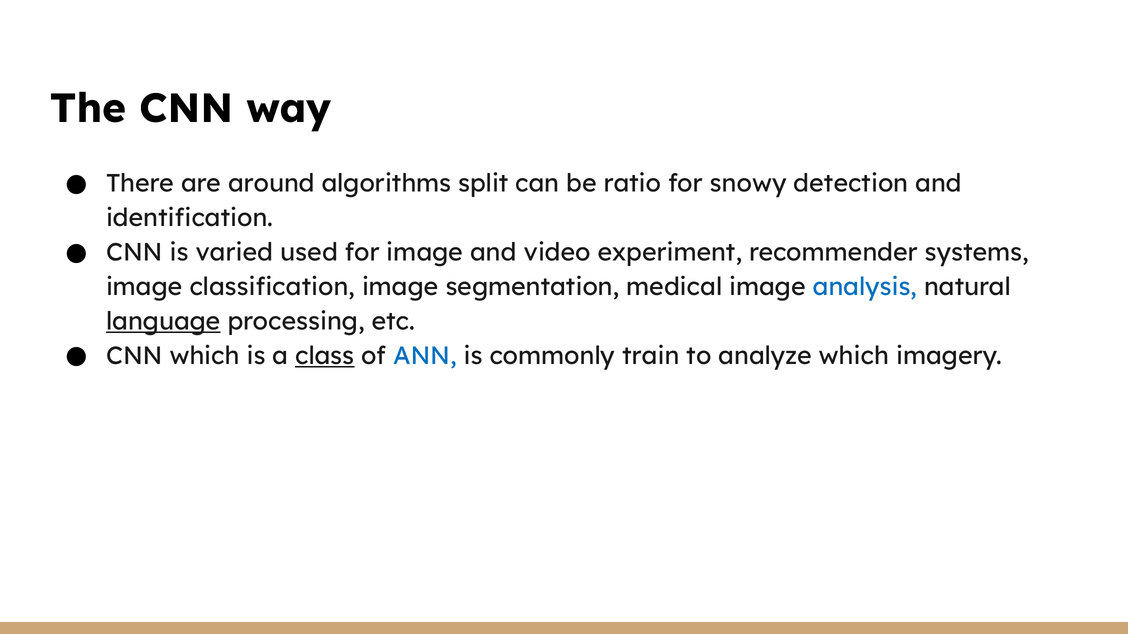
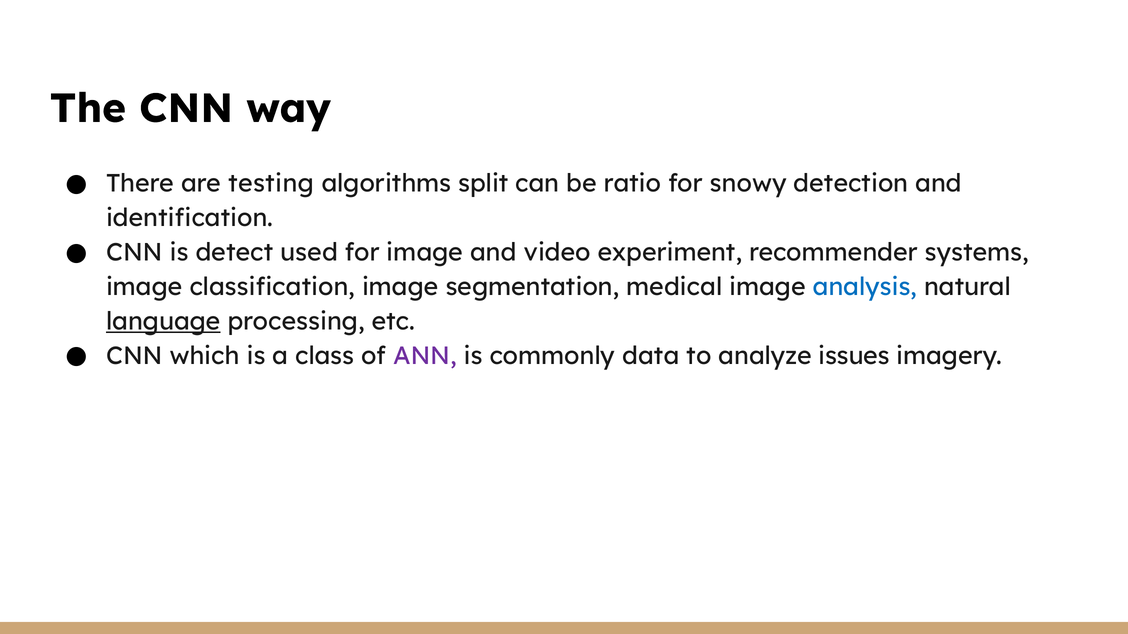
around: around -> testing (271, 184)
varied: varied -> detect (234, 253)
class underline: present -> none (325, 356)
ANN colour: blue -> purple (425, 356)
train: train -> data (651, 356)
analyze which: which -> issues (854, 356)
